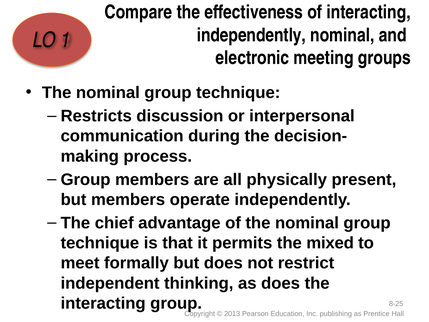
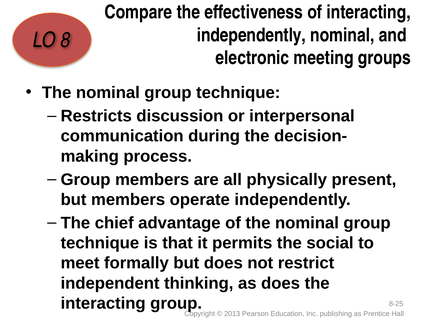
1: 1 -> 8 (65, 40)
mixed: mixed -> social (330, 243)
